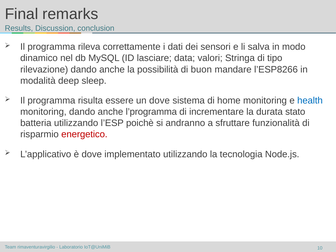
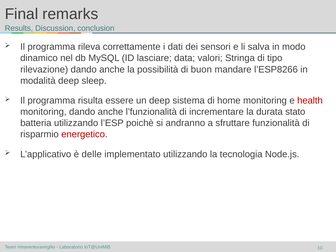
un dove: dove -> deep (160, 101)
health colour: blue -> red (310, 101)
l’programma: l’programma -> l’funzionalità (151, 112)
è dove: dove -> delle (92, 154)
